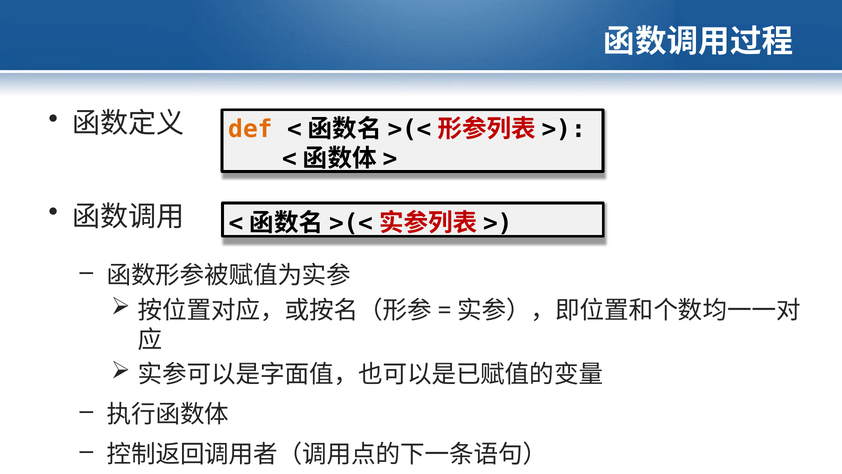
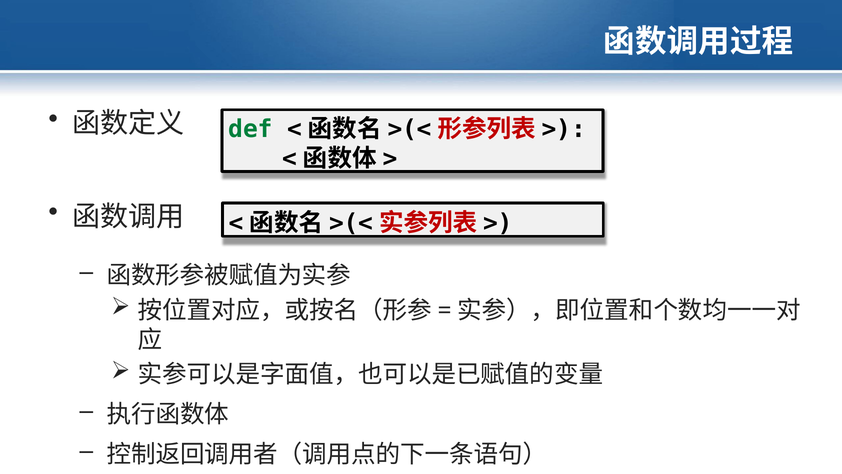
def colour: orange -> green (251, 129)
